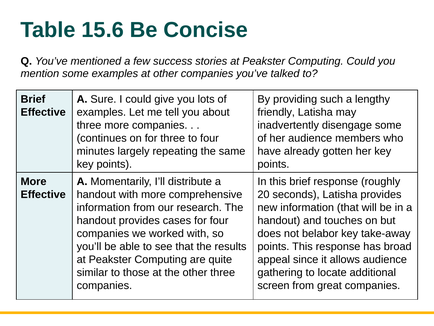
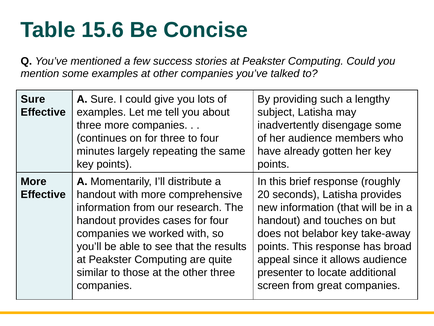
Brief: Brief -> Sure (33, 99)
friendly: friendly -> subject (276, 112)
gathering: gathering -> presenter (280, 272)
